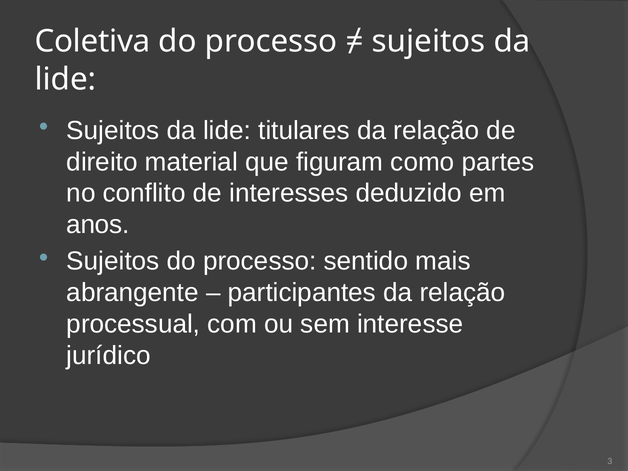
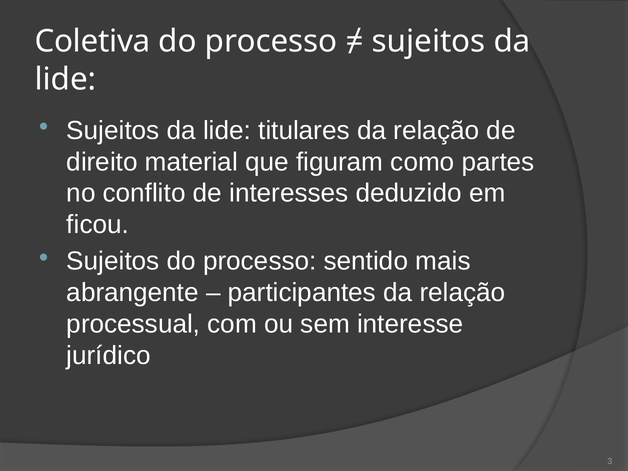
anos: anos -> ficou (98, 225)
